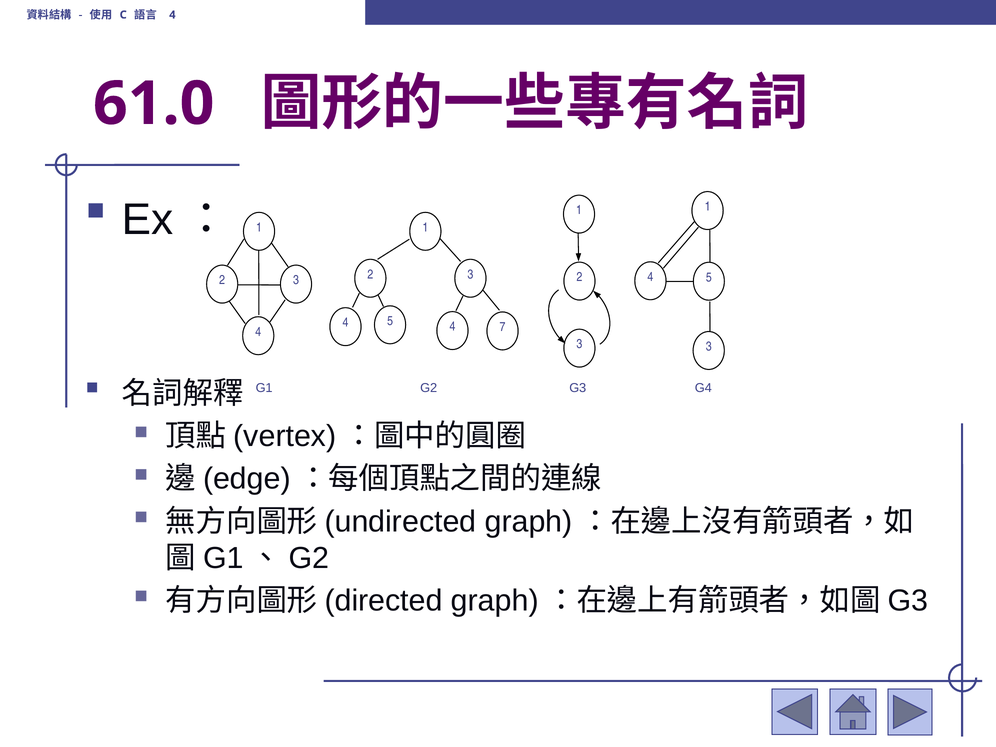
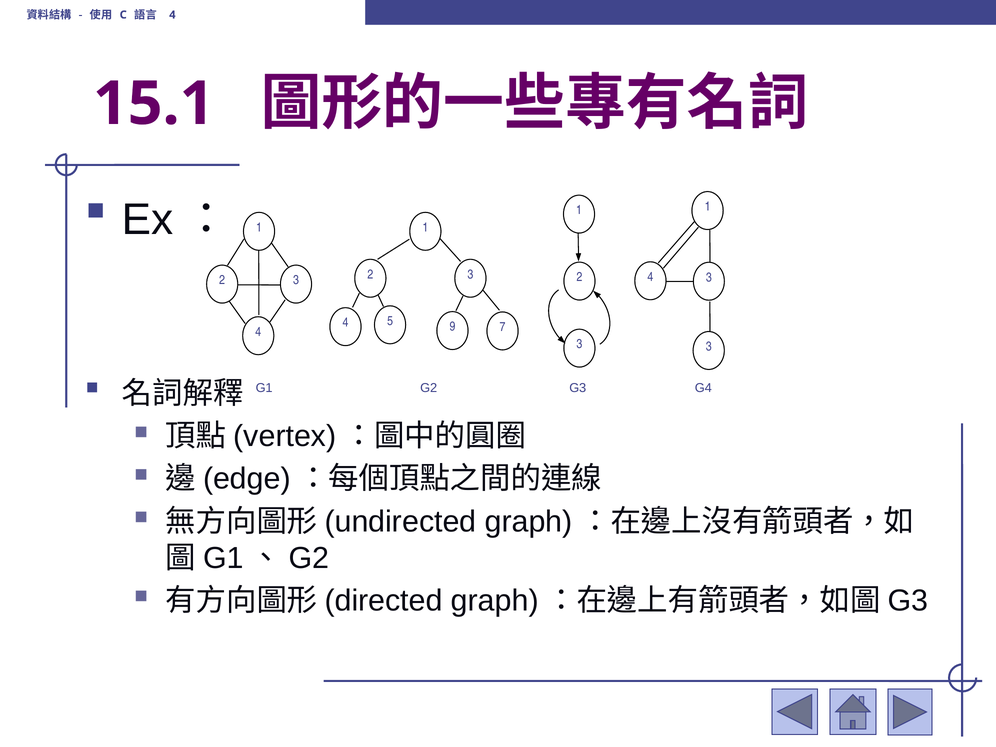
61.0: 61.0 -> 15.1 (154, 104)
5: 5 -> 3 (709, 277)
5 4: 4 -> 9 (452, 327)
